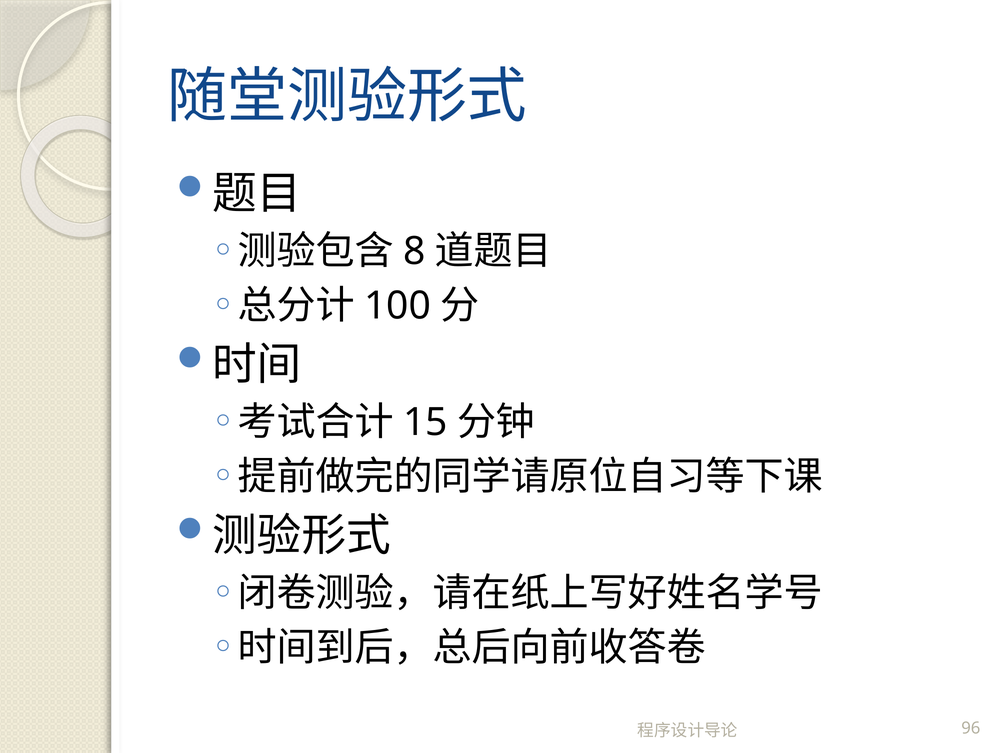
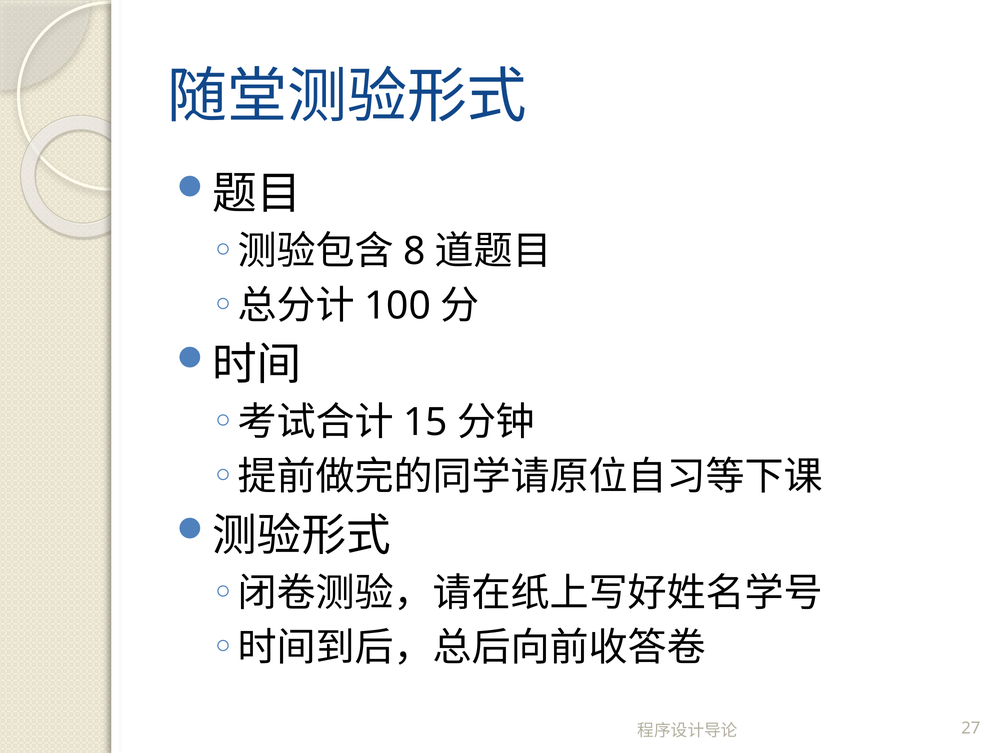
96: 96 -> 27 (971, 728)
